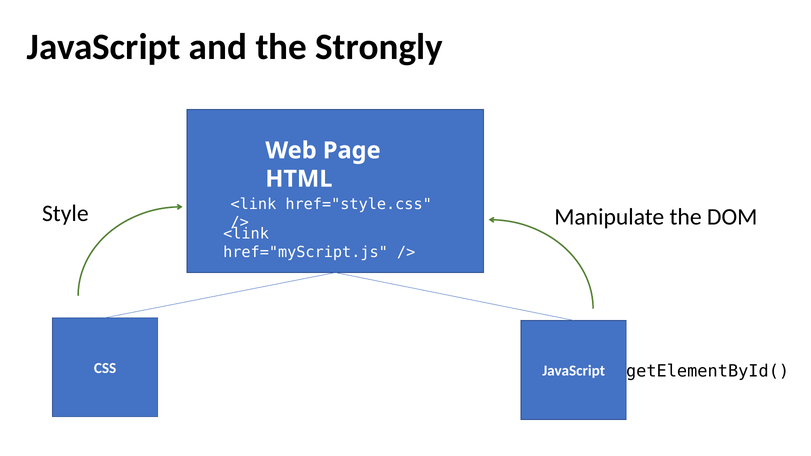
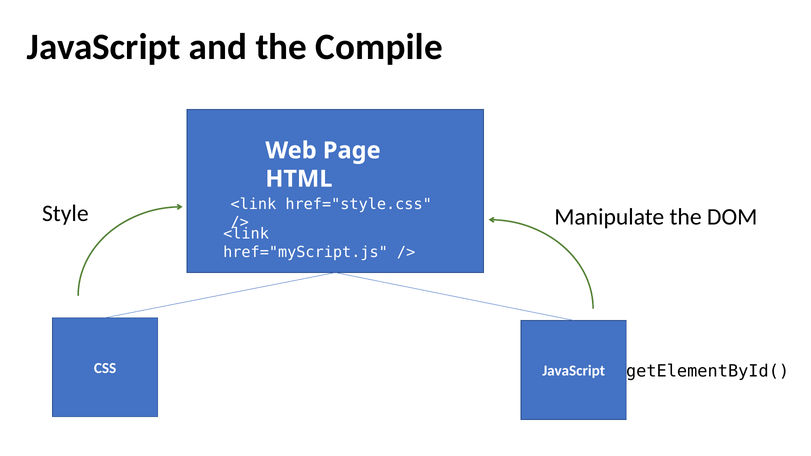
Strongly: Strongly -> Compile (379, 47)
